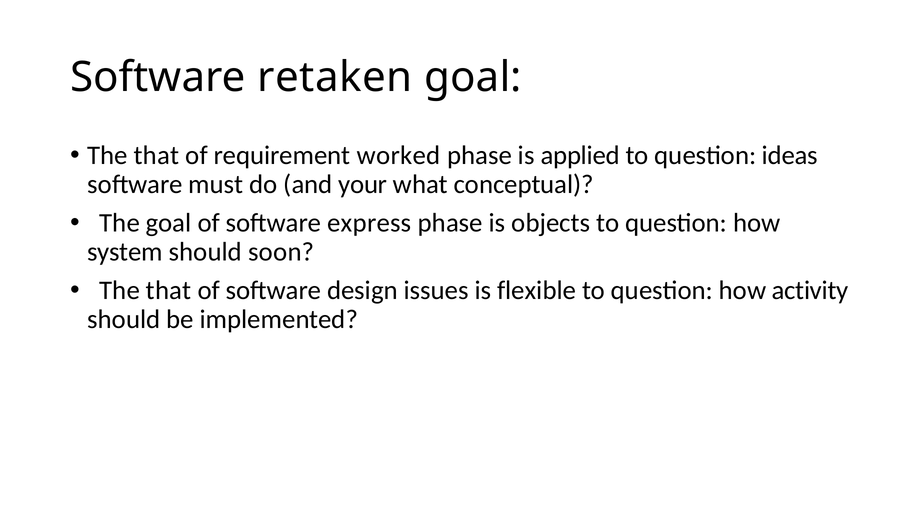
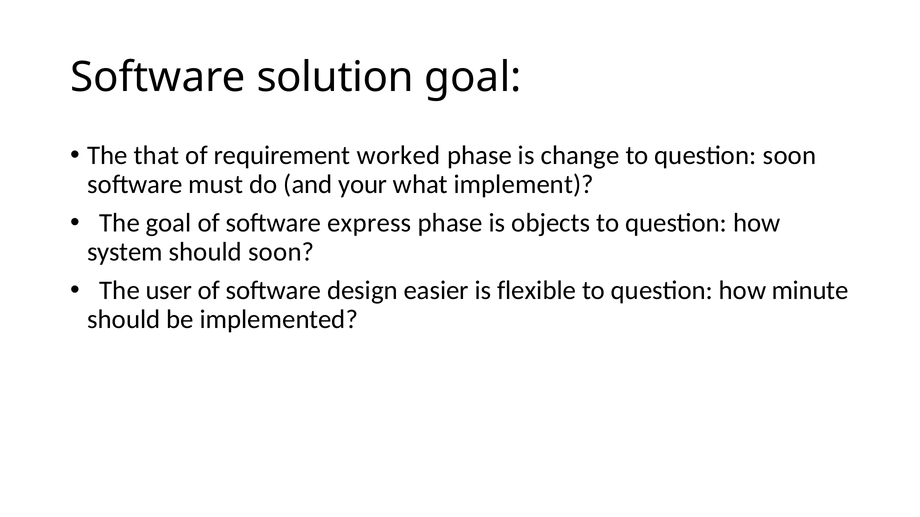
retaken: retaken -> solution (335, 77)
applied: applied -> change (580, 156)
question ideas: ideas -> soon (790, 156)
conceptual: conceptual -> implement (524, 185)
that: that -> user (169, 291)
issues: issues -> easier (436, 291)
activity: activity -> minute (810, 291)
